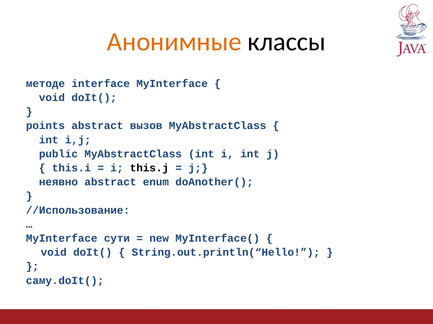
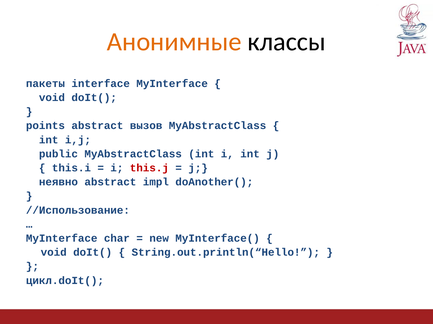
методе: методе -> пакеты (45, 84)
this.j colour: black -> red (149, 168)
enum: enum -> impl (156, 182)
сути: сути -> char (117, 239)
саму.doIt(: саму.doIt( -> цикл.doIt( (65, 281)
